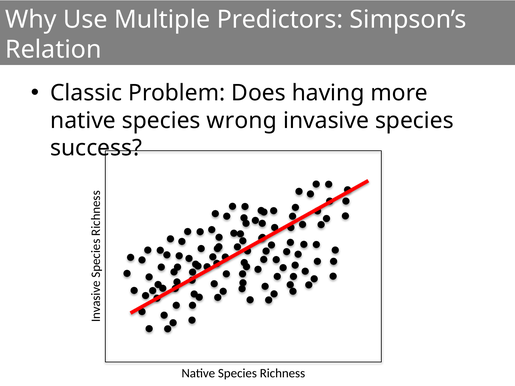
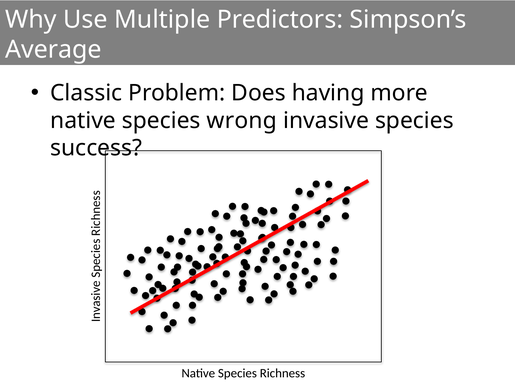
Relation: Relation -> Average (53, 50)
